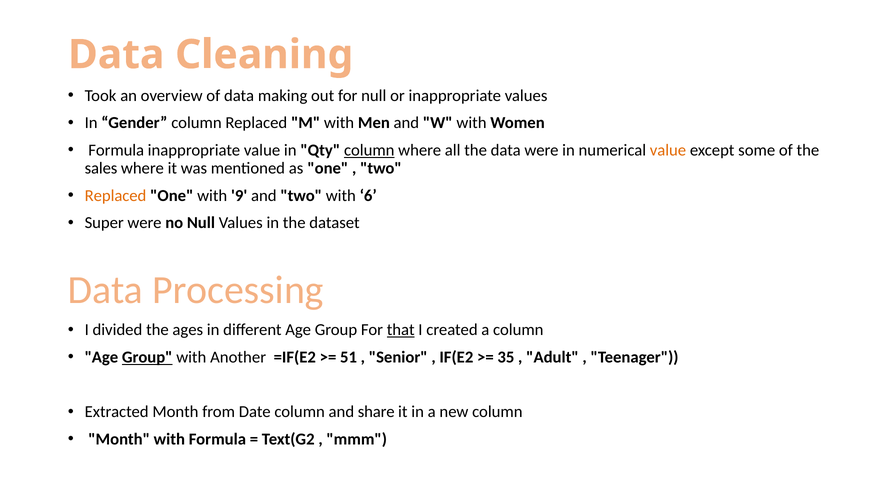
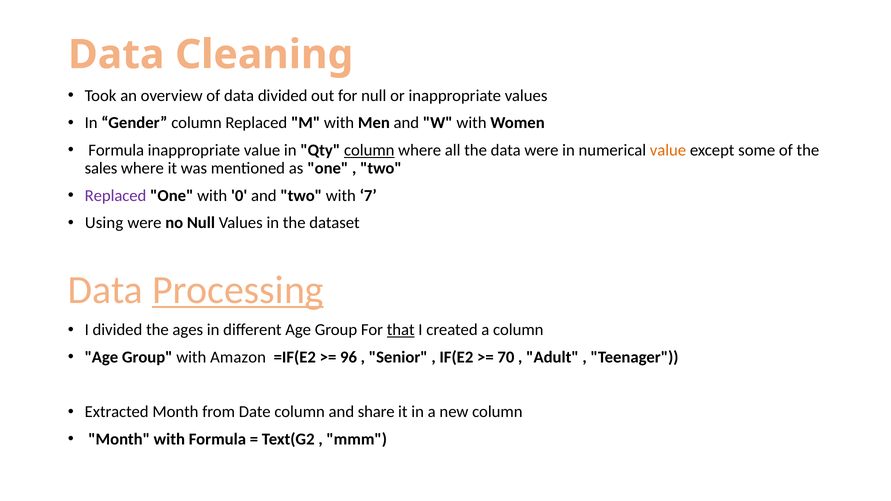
data making: making -> divided (283, 96)
Replaced colour: orange -> purple (116, 196)
9: 9 -> 0 (239, 196)
6: 6 -> 7 (368, 196)
Super: Super -> Using (104, 223)
Processing underline: none -> present (238, 290)
Group underline: present -> none (147, 357)
Another: Another -> Amazon (238, 357)
51: 51 -> 96 (349, 357)
35: 35 -> 70 (506, 357)
